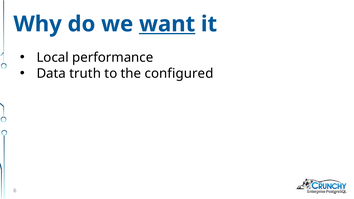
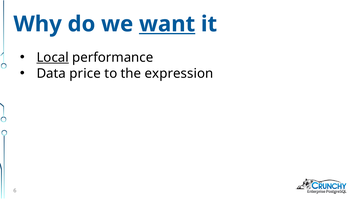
Local underline: none -> present (53, 58)
truth: truth -> price (85, 73)
configured: configured -> expression (179, 73)
